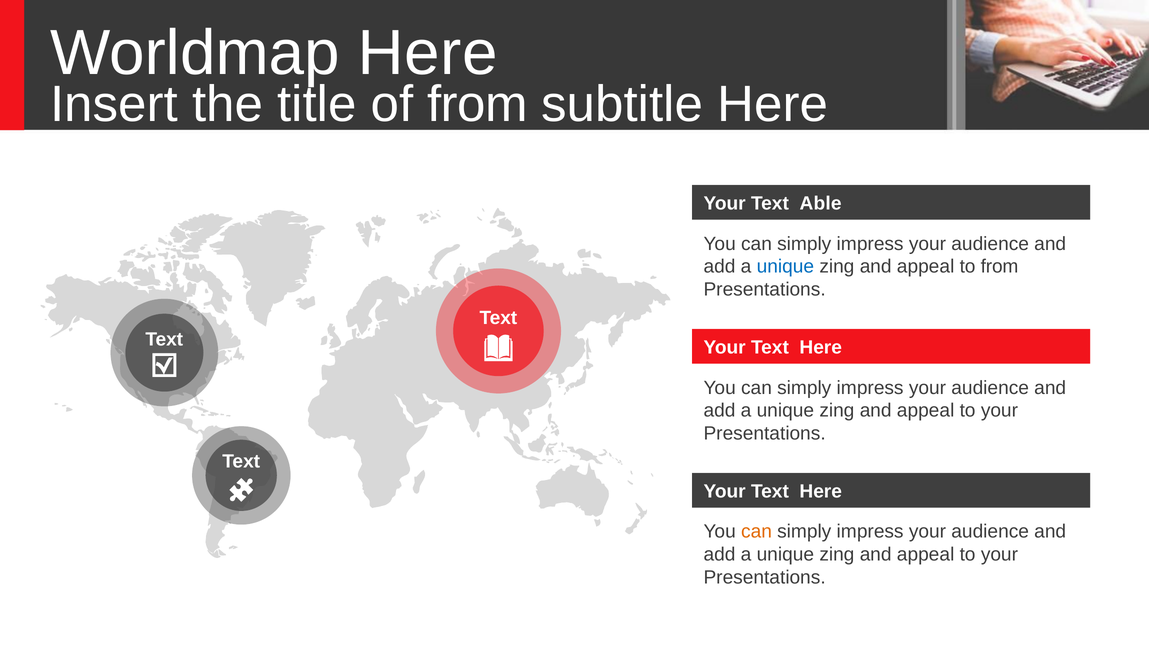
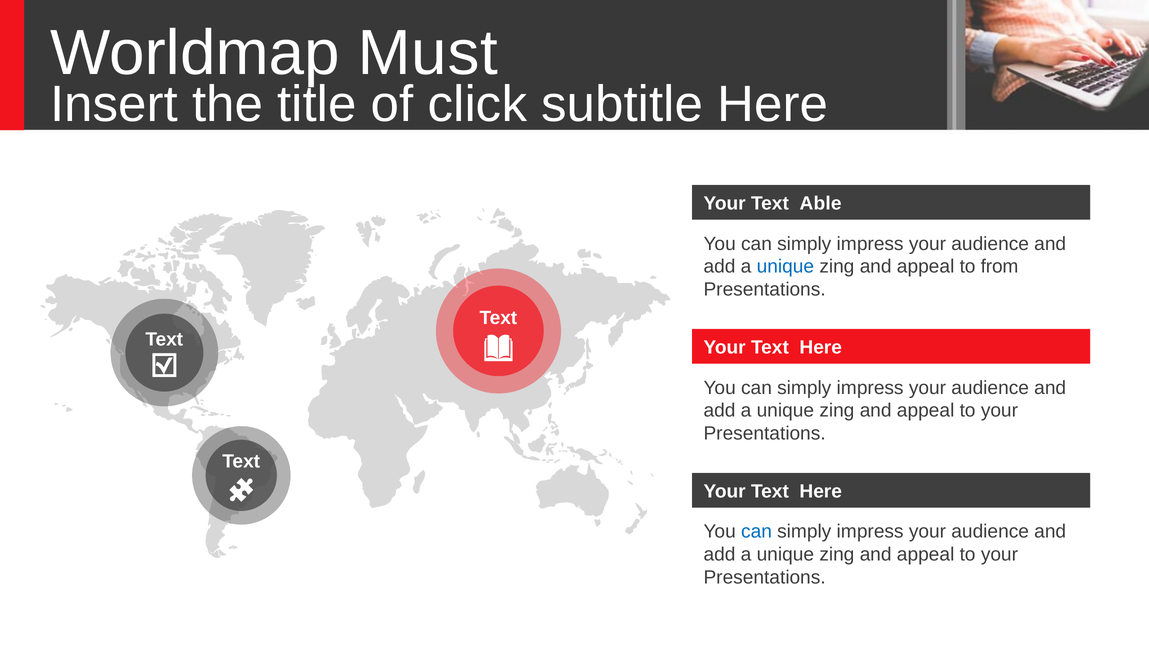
Worldmap Here: Here -> Must (428, 53)
of from: from -> click (477, 105)
can colour: orange -> blue (757, 532)
